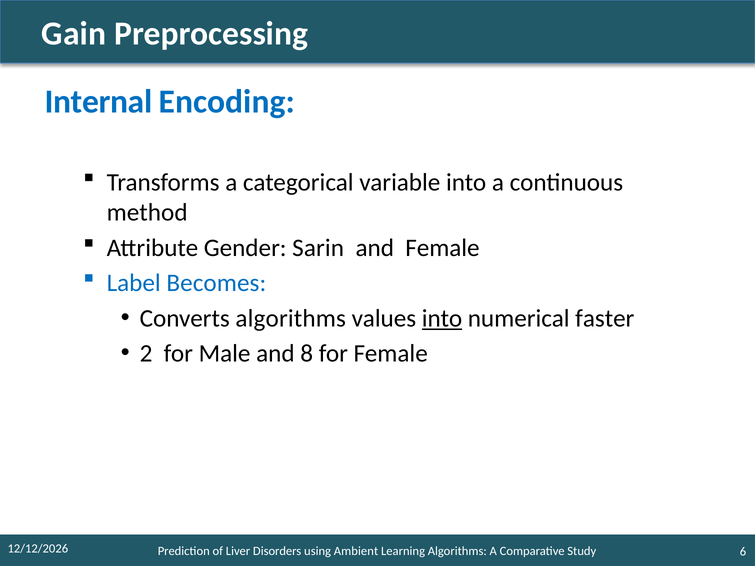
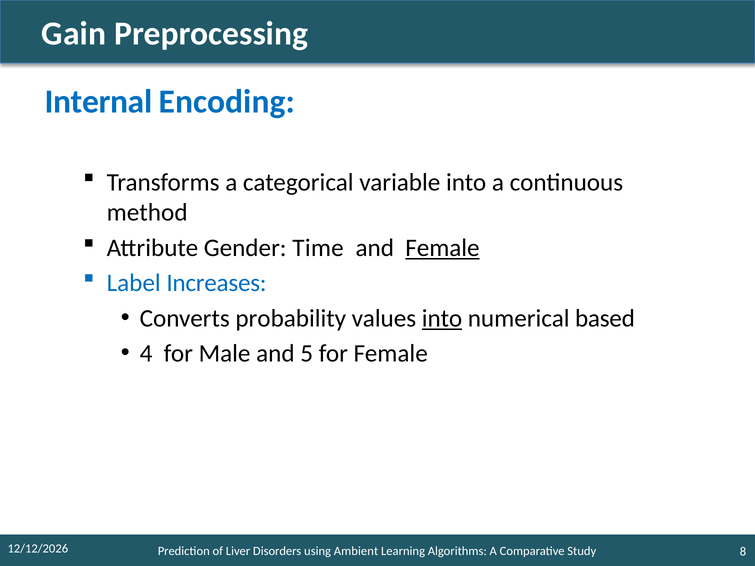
Sarin: Sarin -> Time (318, 248)
Female underline: none -> present (442, 248)
Becomes: Becomes -> Increases (217, 283)
Converts algorithms: algorithms -> probability (291, 318)
faster: faster -> based (605, 318)
2: 2 -> 4 (146, 354)
8: 8 -> 5 (307, 354)
6: 6 -> 8 (743, 552)
